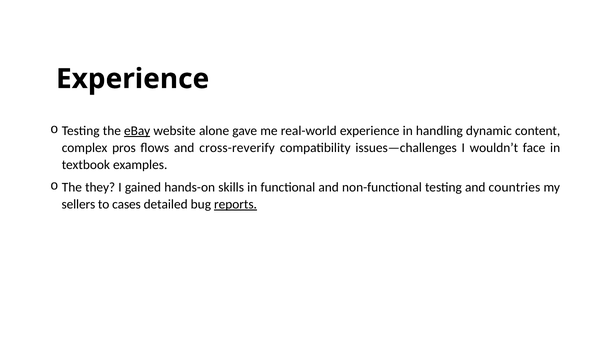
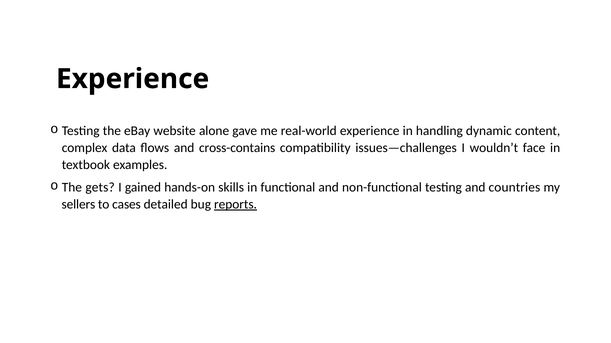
eBay underline: present -> none (137, 131)
pros: pros -> data (124, 148)
cross-reverify: cross-reverify -> cross-contains (237, 148)
they: they -> gets (100, 188)
